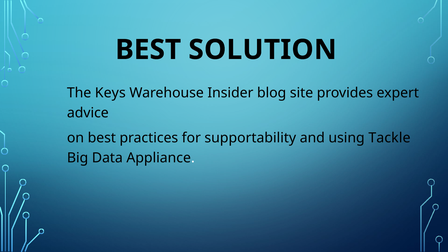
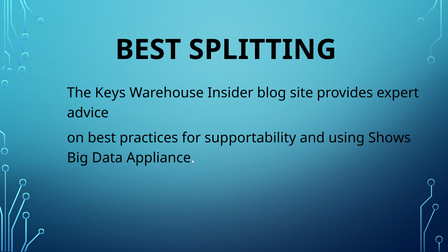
SOLUTION: SOLUTION -> SPLITTING (263, 50)
Tackle: Tackle -> Shows (390, 138)
